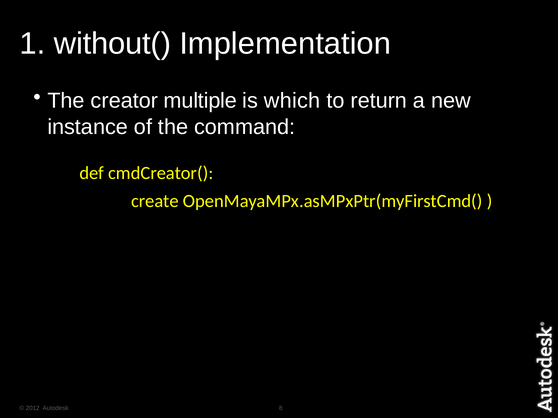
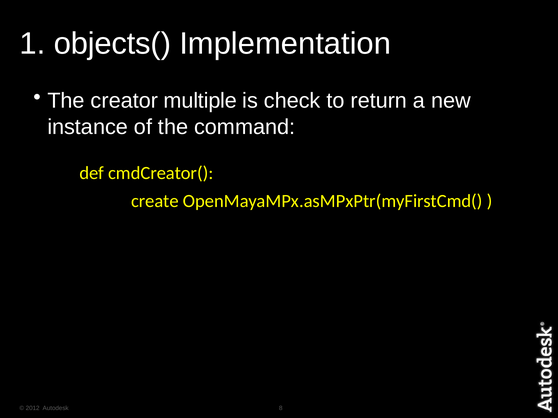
without(: without( -> objects( (112, 44)
which: which -> check (292, 101)
